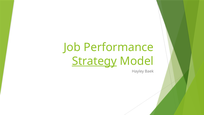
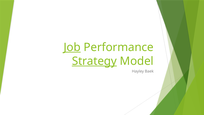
Job underline: none -> present (72, 47)
